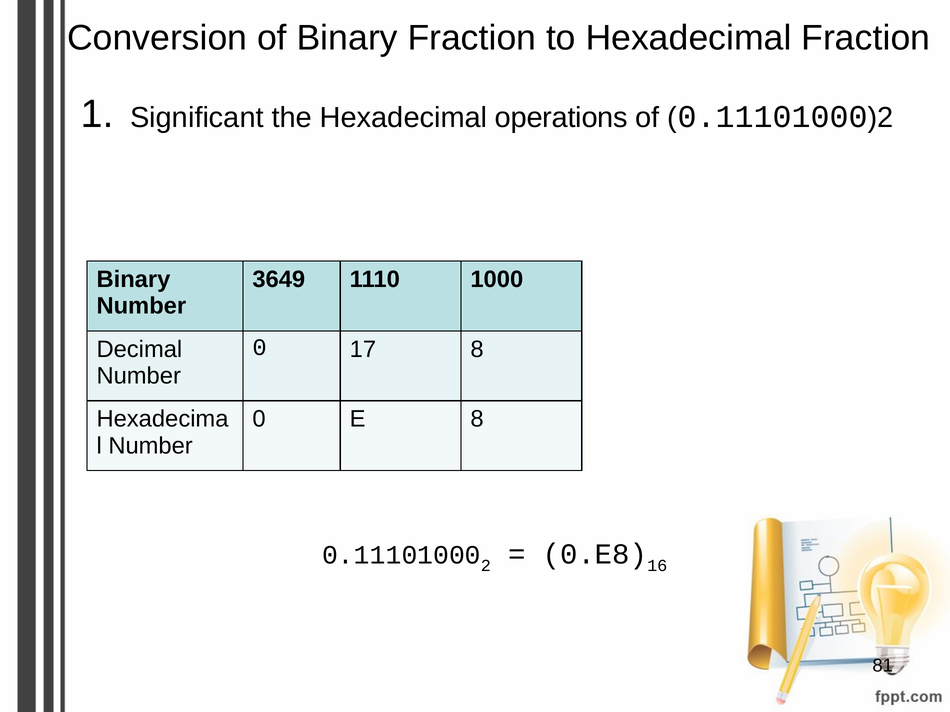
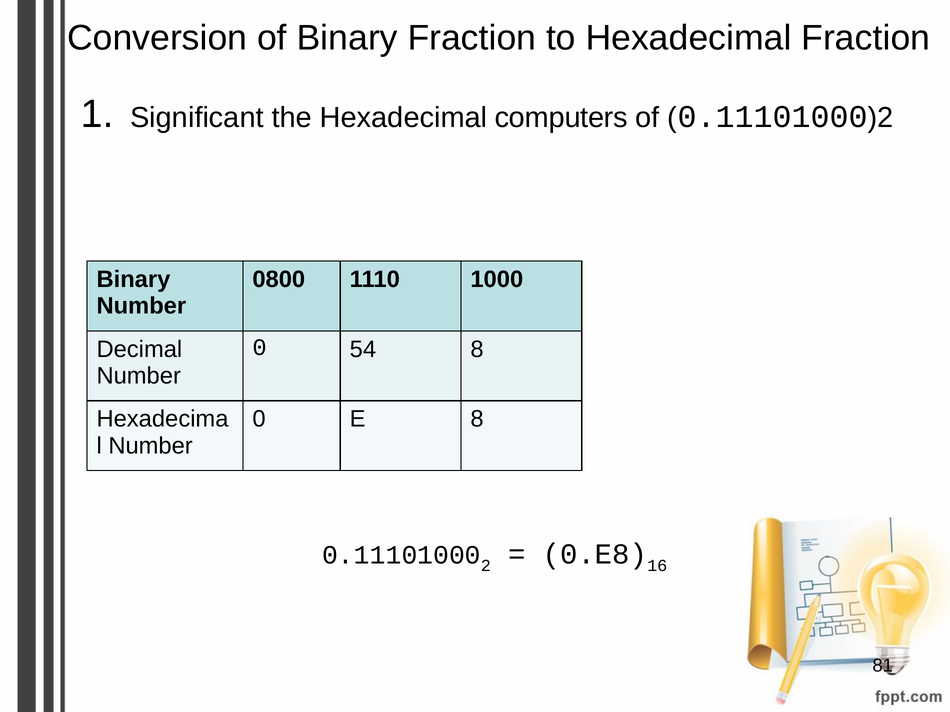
operations: operations -> computers (561, 118)
3649: 3649 -> 0800 (279, 280)
17: 17 -> 54 (363, 350)
